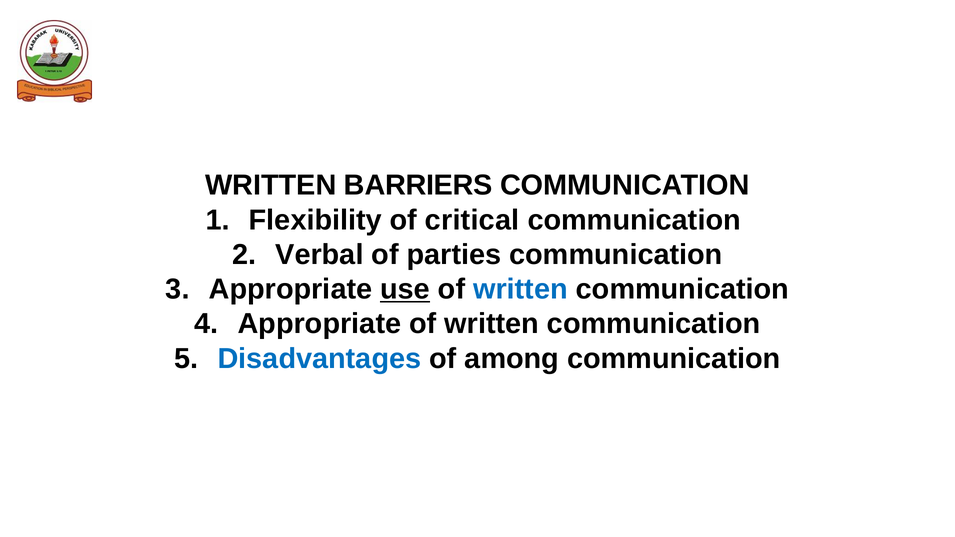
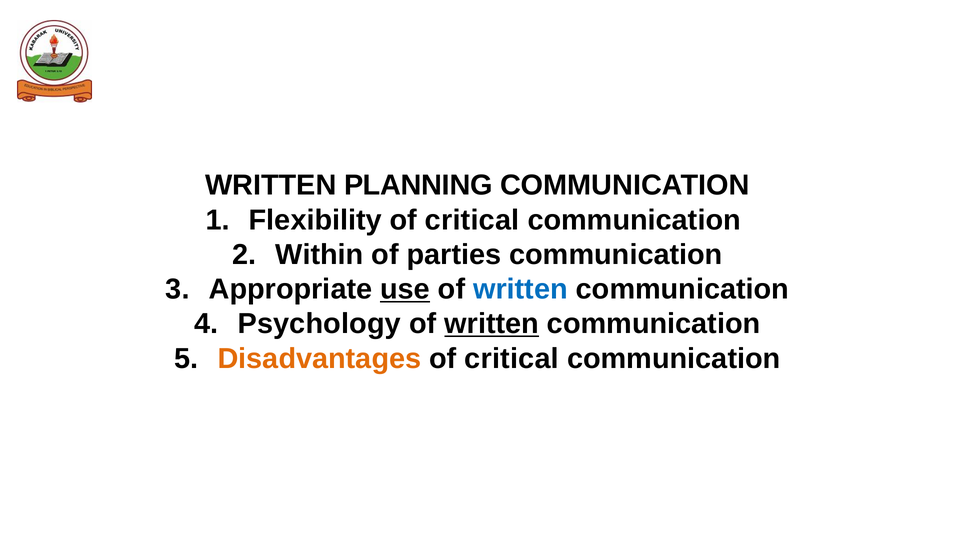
BARRIERS: BARRIERS -> PLANNING (418, 185)
Verbal: Verbal -> Within (319, 255)
Appropriate: Appropriate -> Psychology (319, 324)
written underline: none -> present (492, 324)
Disadvantages colour: blue -> orange (319, 359)
among: among -> critical (512, 359)
